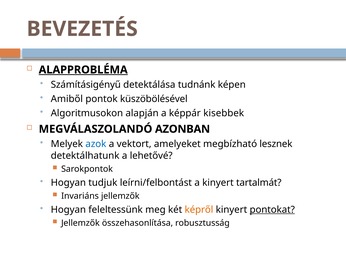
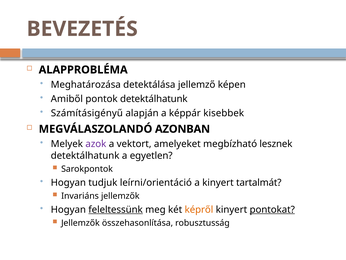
ALAPPROBLÉMA underline: present -> none (83, 70)
Számításigényű: Számításigényű -> Meghatározása (86, 85)
tudnánk: tudnánk -> jellemző (197, 85)
pontok küszöbölésével: küszöbölésével -> detektálhatunk (154, 99)
Algoritmusokon: Algoritmusokon -> Számításigényű (87, 113)
azok colour: blue -> purple (96, 144)
lehetővé: lehetővé -> egyetlen (151, 155)
leírni/felbontást: leírni/felbontást -> leírni/orientáció (156, 182)
feleltessünk underline: none -> present (116, 209)
